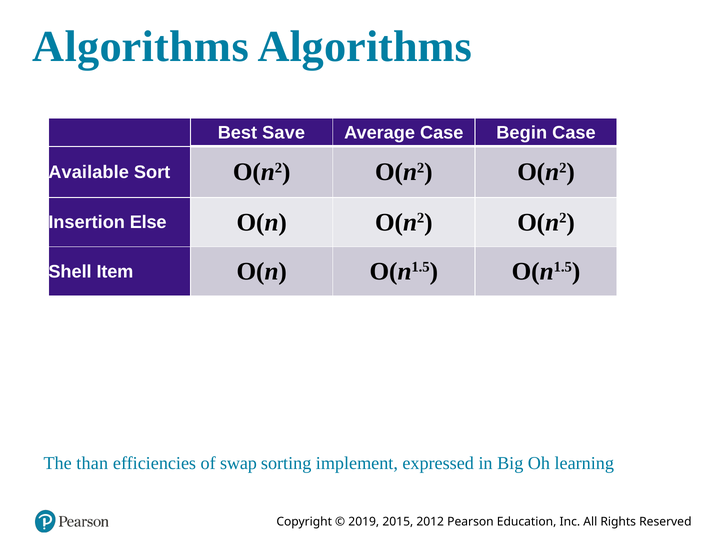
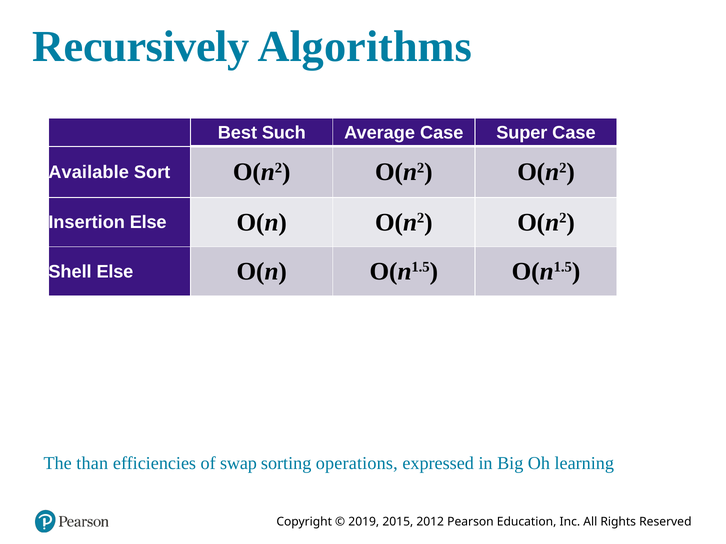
Algorithms: Algorithms -> Recursively (141, 47)
Save: Save -> Such (284, 133)
Begin: Begin -> Super (522, 133)
Shell Item: Item -> Else (115, 272)
implement: implement -> operations (357, 464)
